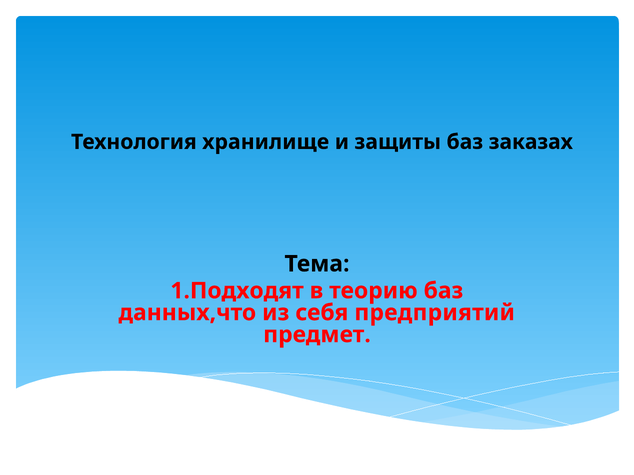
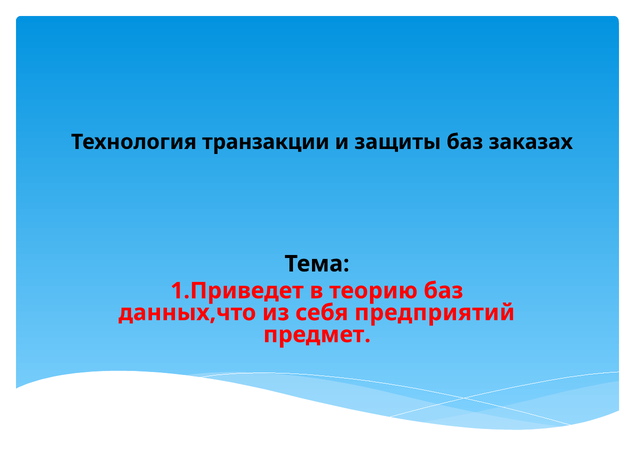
хранилище: хранилище -> транзакции (266, 142)
1.Подходят: 1.Подходят -> 1.Приведет (237, 291)
